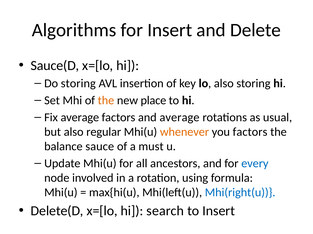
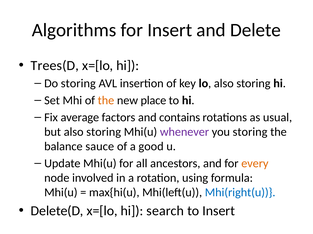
Sauce(D: Sauce(D -> Trees(D (55, 66)
and average: average -> contains (180, 118)
but also regular: regular -> storing (104, 132)
whenever colour: orange -> purple (184, 132)
you factors: factors -> storing (250, 132)
must: must -> good (151, 147)
every colour: blue -> orange (255, 164)
